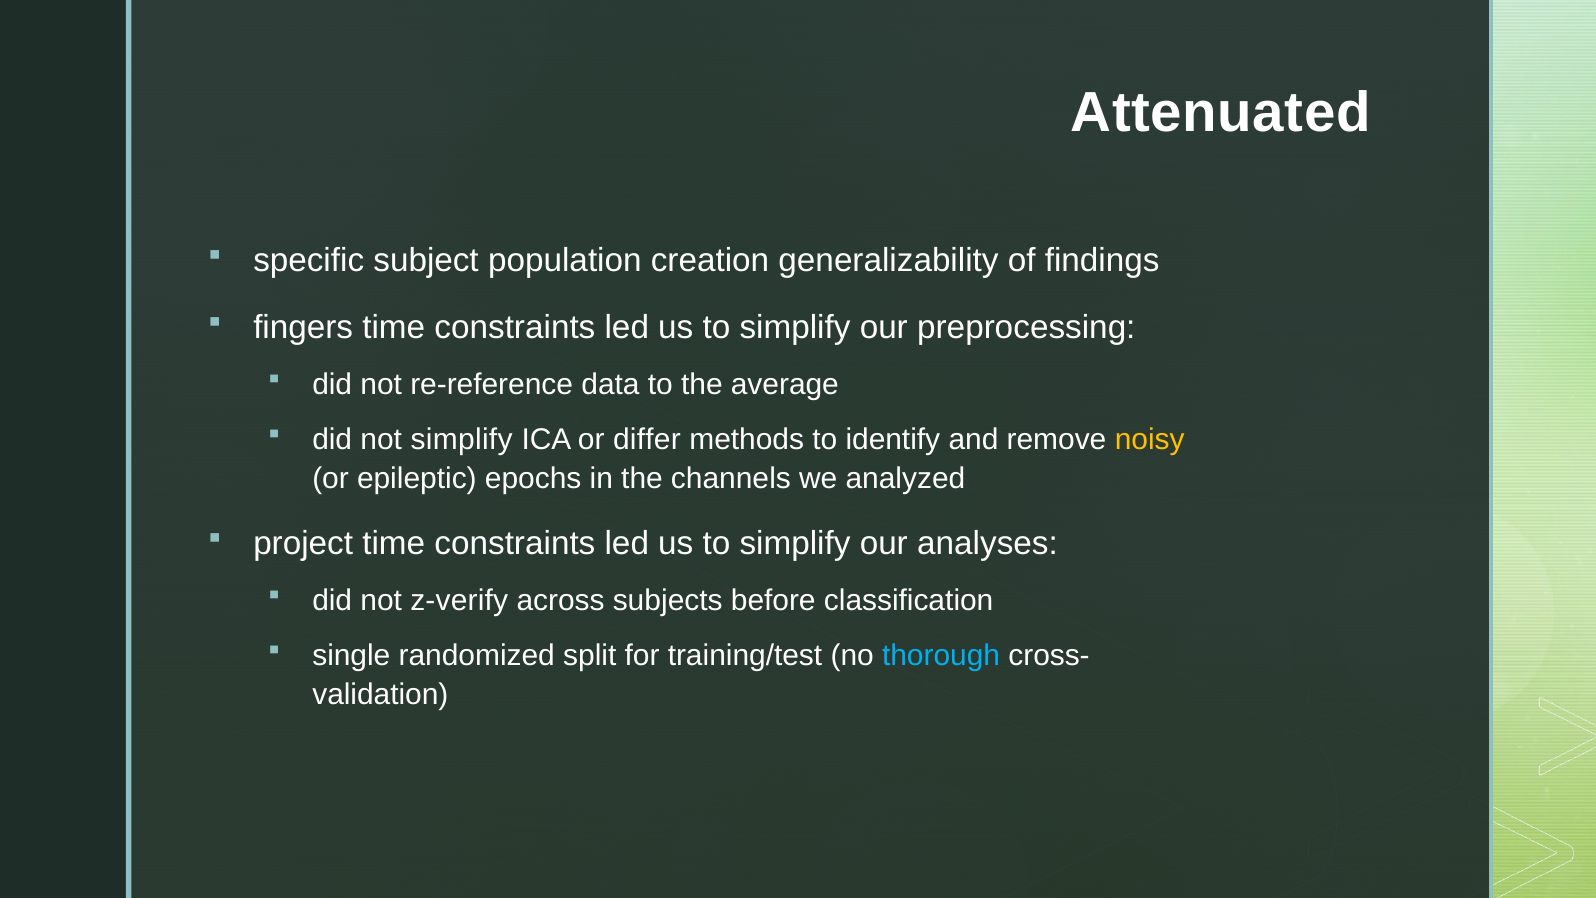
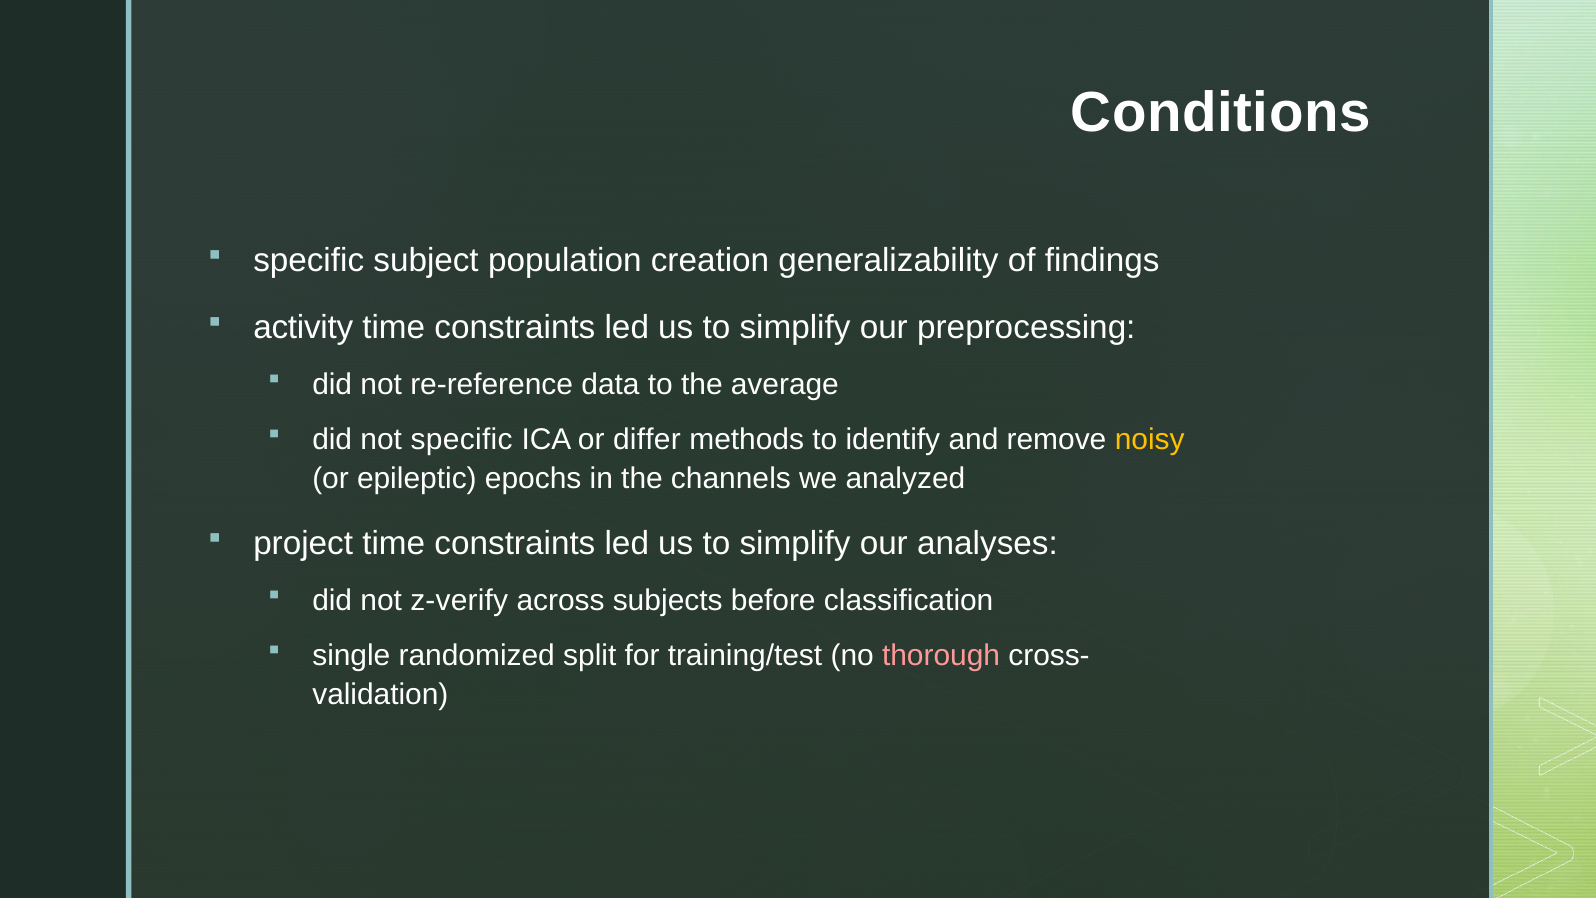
Attenuated: Attenuated -> Conditions (1221, 113)
fingers: fingers -> activity (303, 328)
not simplify: simplify -> specific (462, 440)
thorough colour: light blue -> pink (941, 656)
